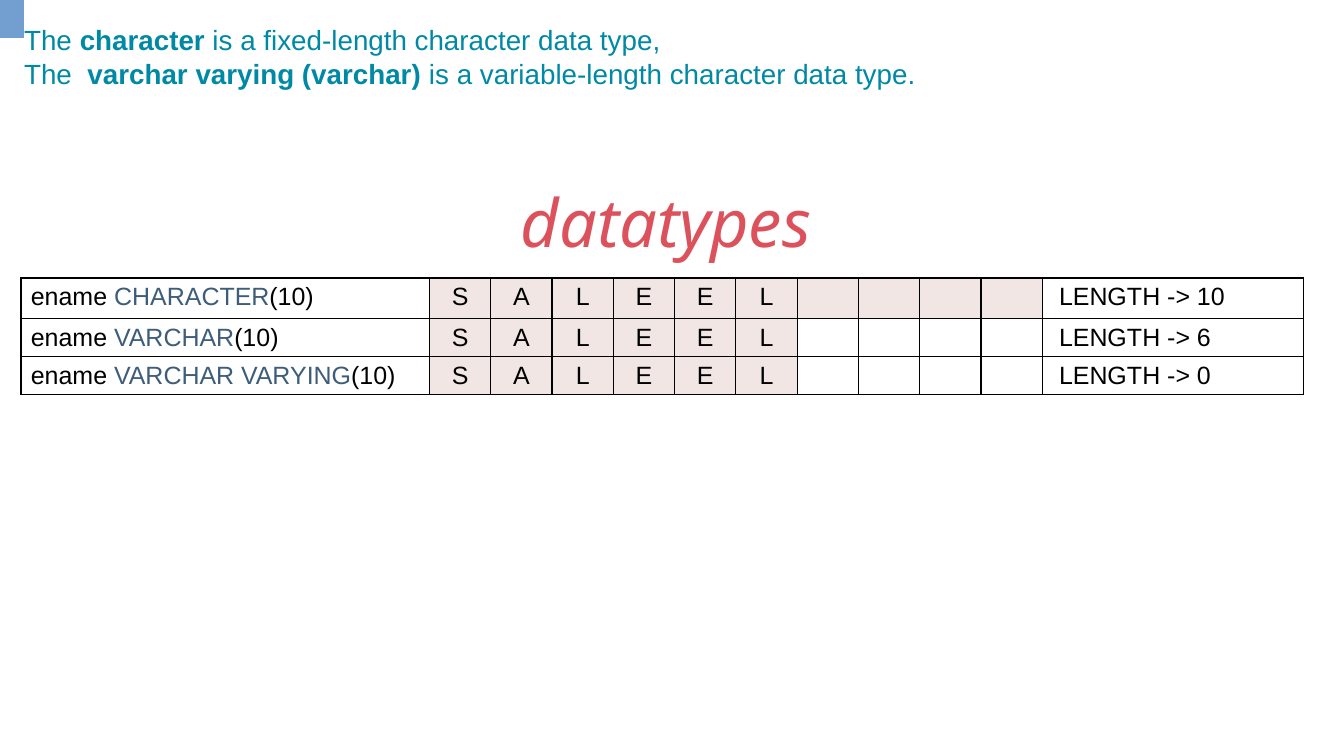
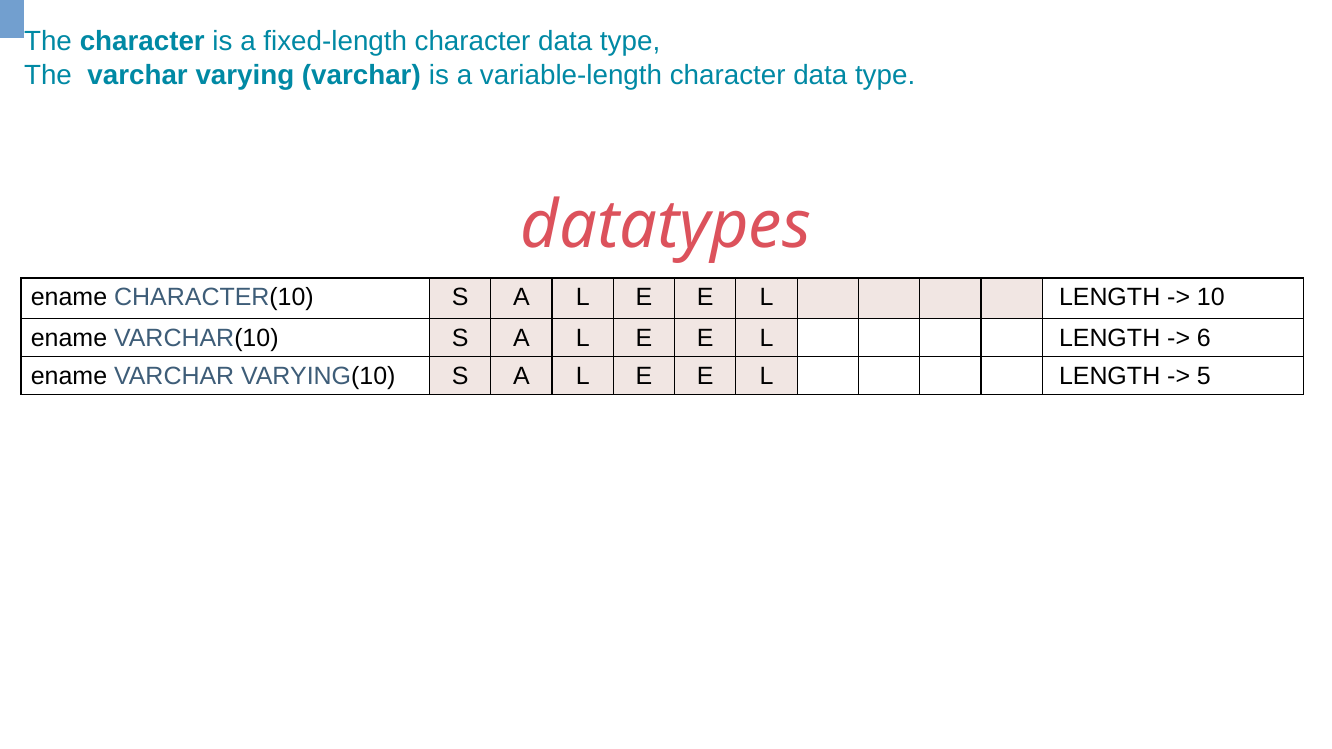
0: 0 -> 5 (1204, 376)
